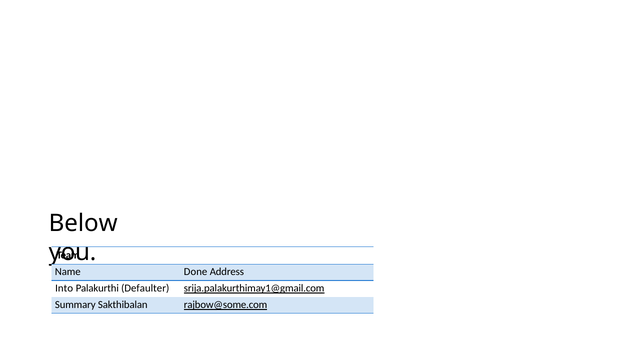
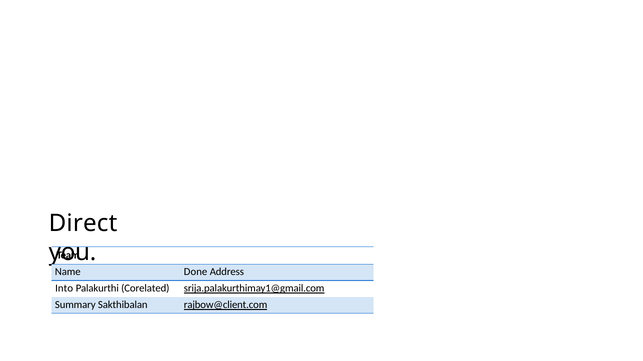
Below: Below -> Direct (83, 224)
Defaulter: Defaulter -> Corelated (145, 289)
rajbow@some.com: rajbow@some.com -> rajbow@client.com (226, 305)
